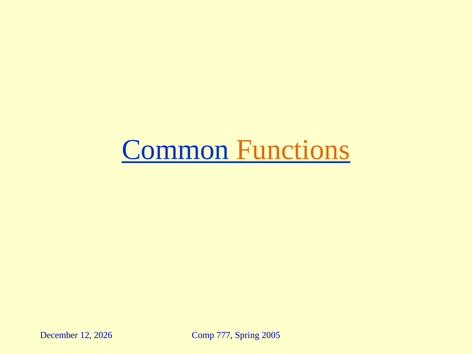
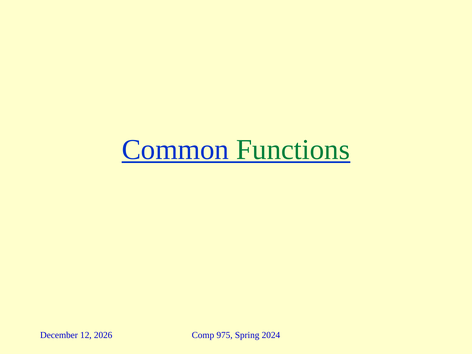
Functions colour: orange -> green (293, 150)
777: 777 -> 975 (225, 335)
2005: 2005 -> 2024 (271, 335)
